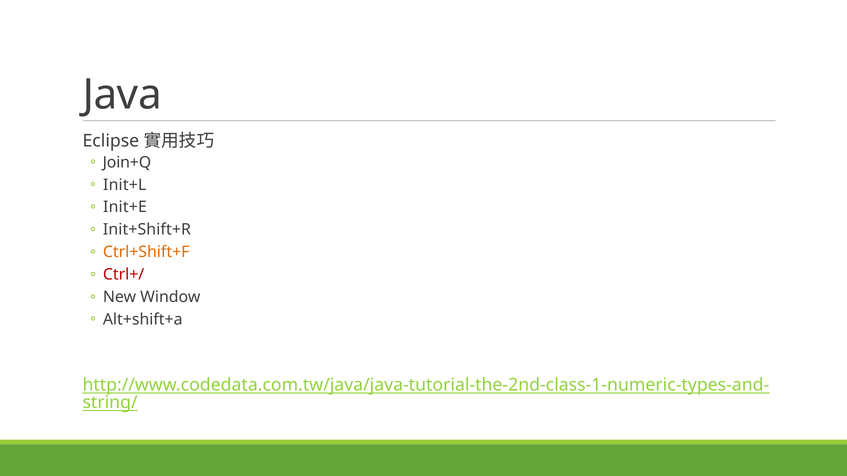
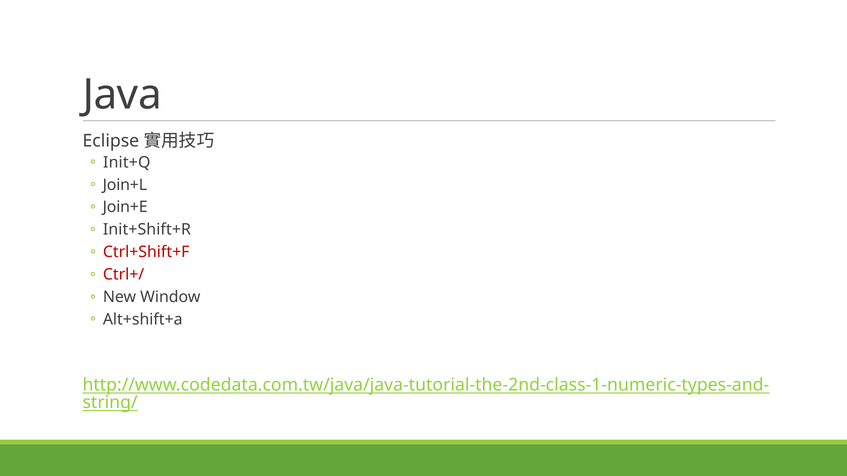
Join+Q: Join+Q -> Init+Q (127, 163)
Init+L: Init+L -> Join+L (125, 185)
Init+E: Init+E -> Join+E (125, 207)
Ctrl+Shift+F colour: orange -> red (146, 252)
